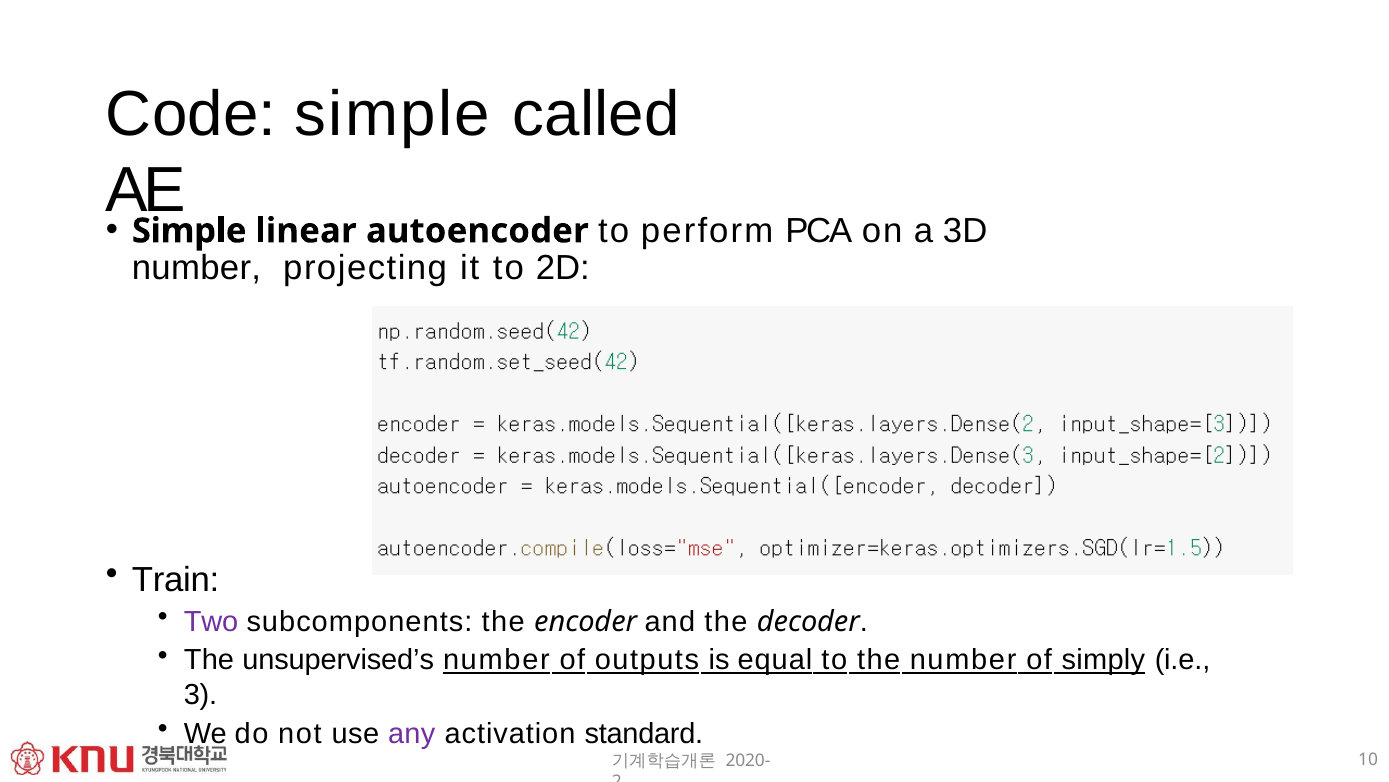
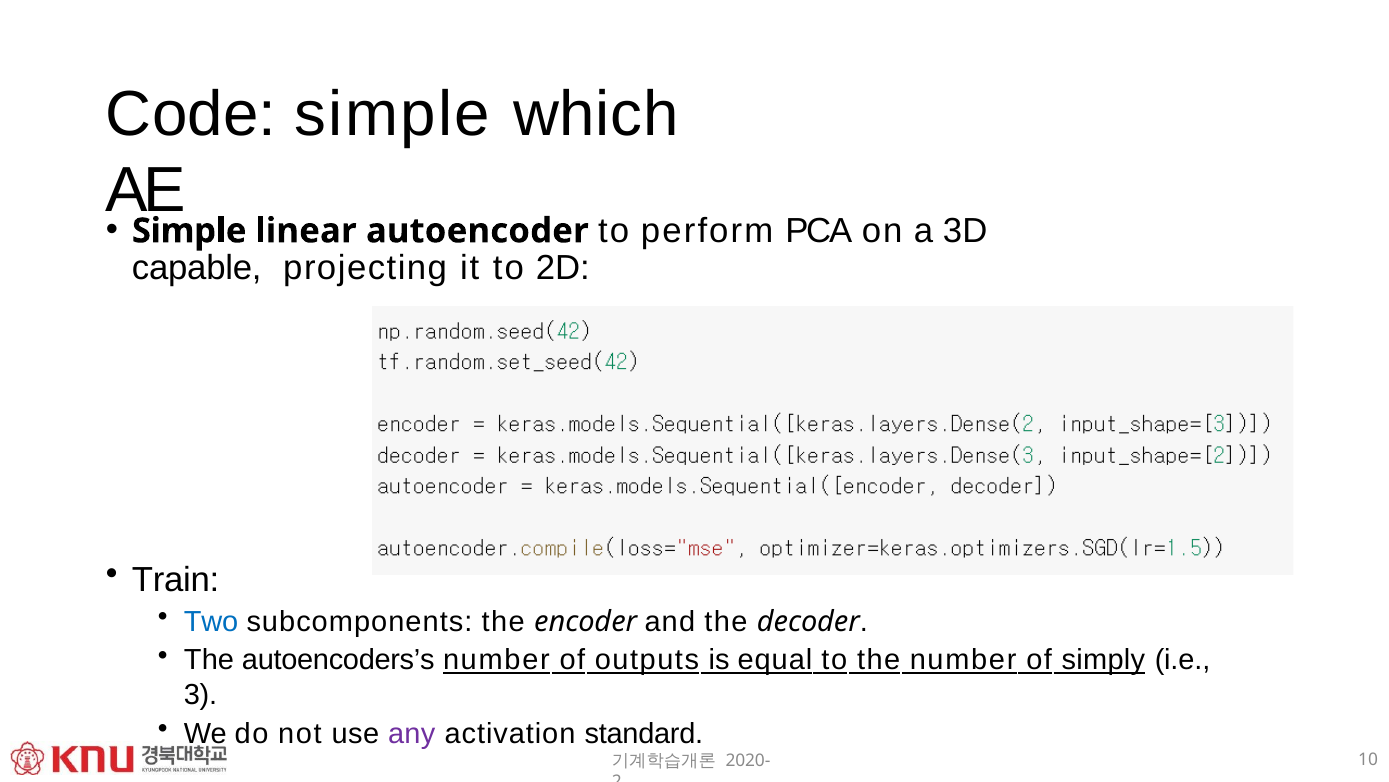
called: called -> which (596, 114)
number: number -> capable (197, 268)
Two colour: purple -> blue (211, 621)
unsupervised’s: unsupervised’s -> autoencoders’s (338, 660)
